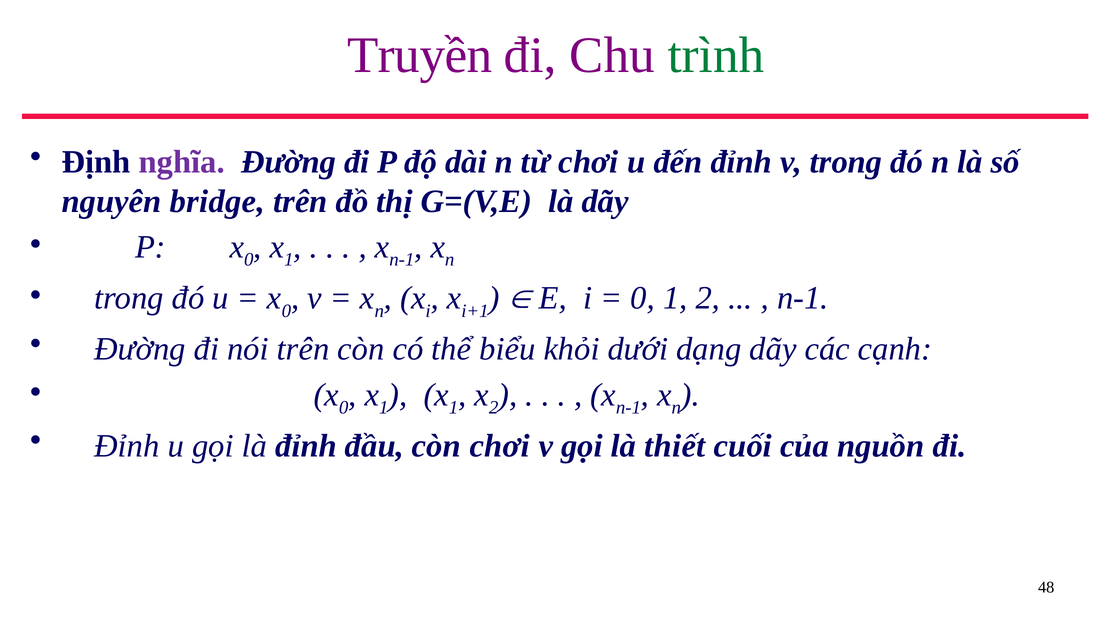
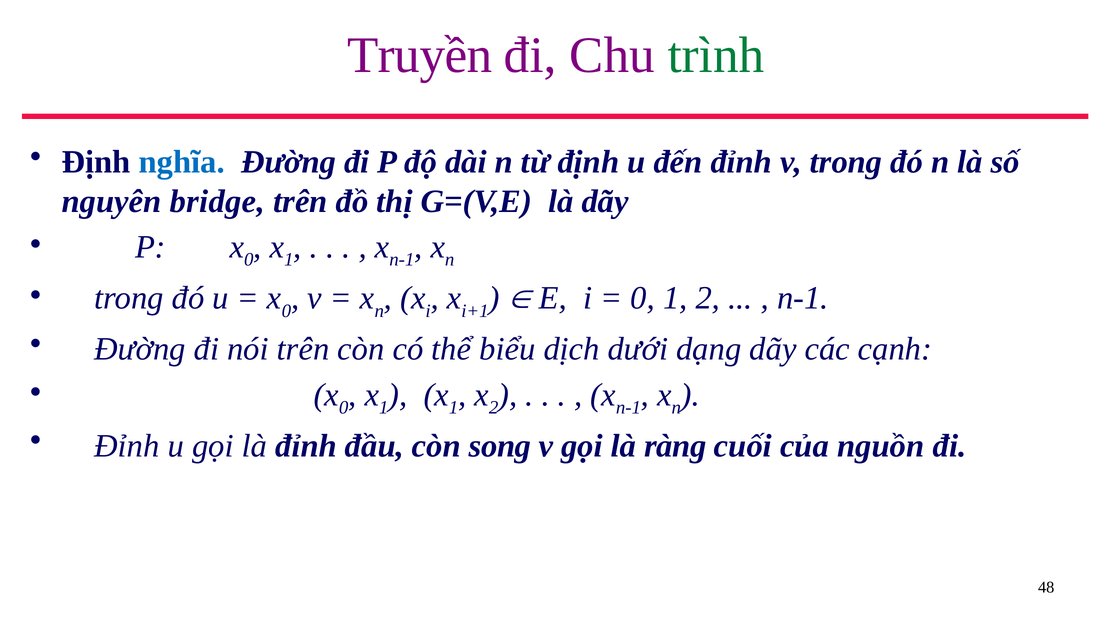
nghĩa colour: purple -> blue (182, 162)
từ chơi: chơi -> định (588, 162)
khỏi: khỏi -> dịch (572, 349)
còn chơi: chơi -> song (500, 446)
thiết: thiết -> ràng (675, 446)
